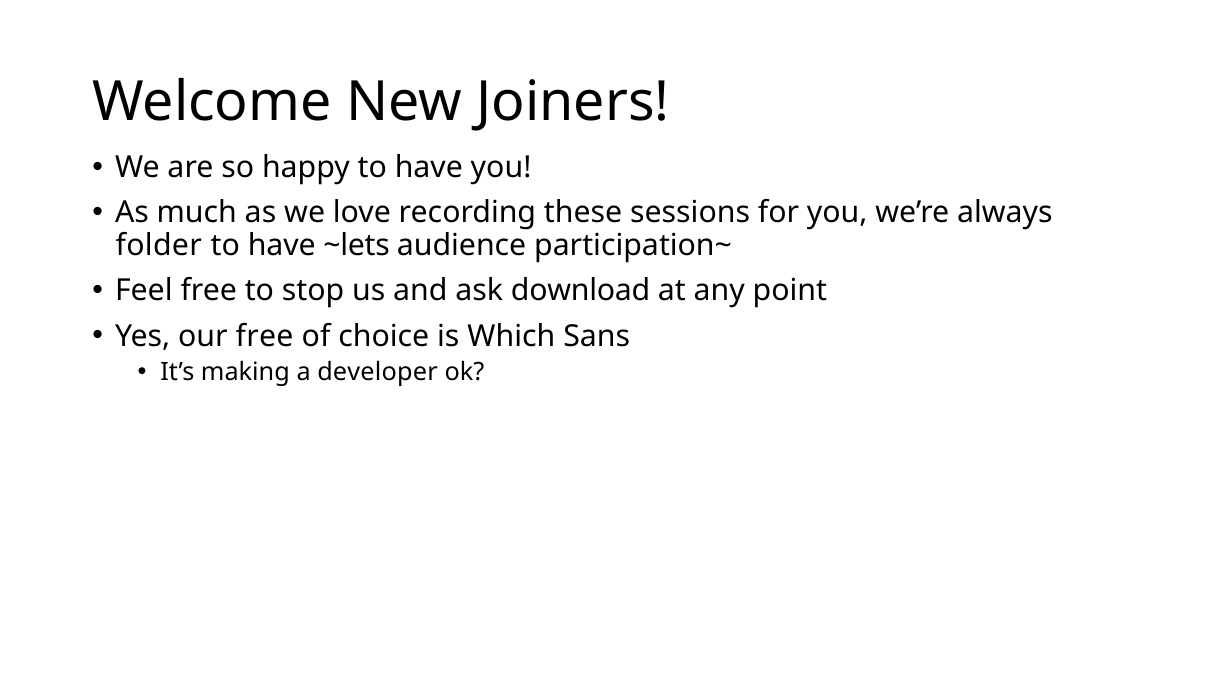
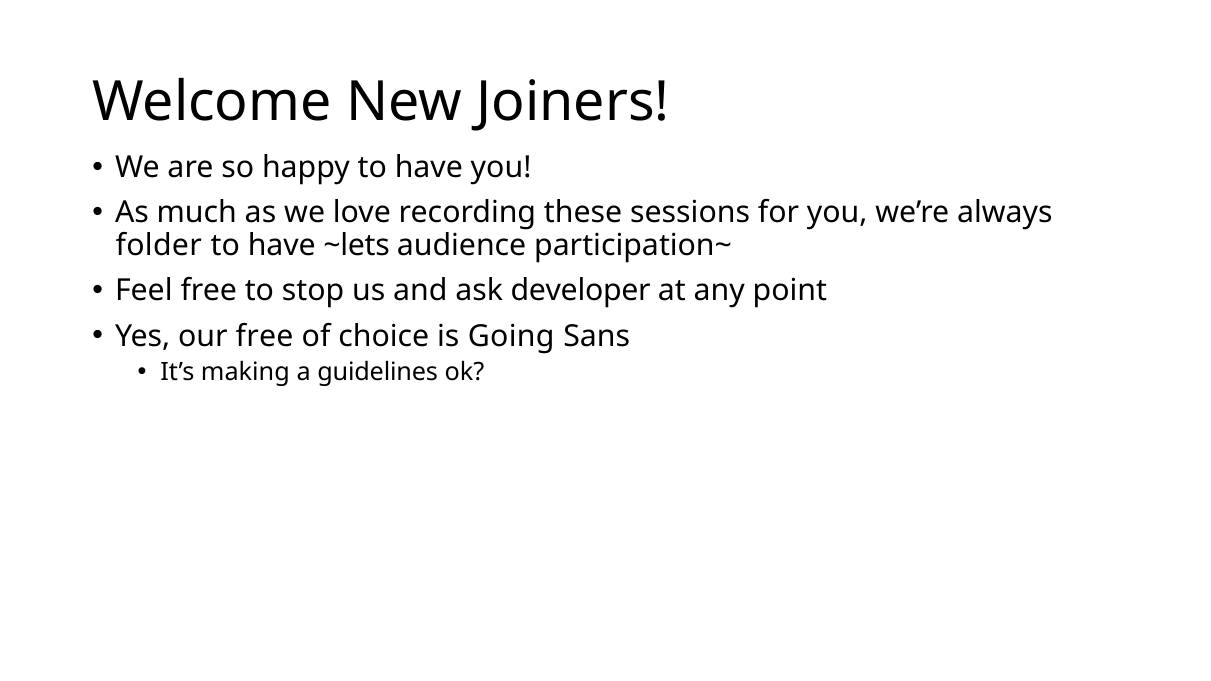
download: download -> developer (581, 291)
Which: Which -> Going (511, 336)
developer: developer -> guidelines (378, 372)
